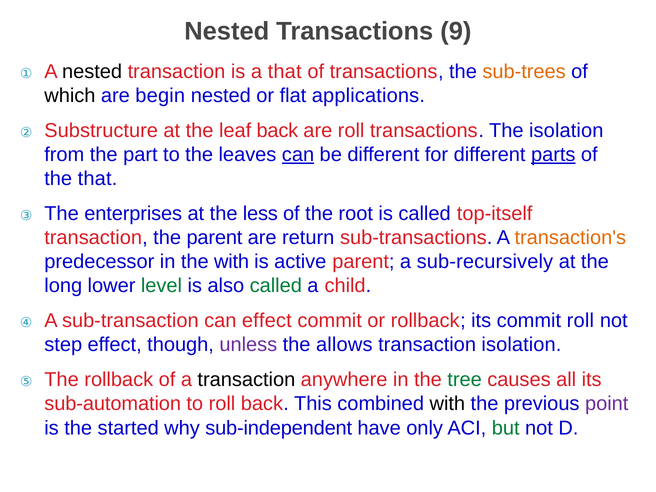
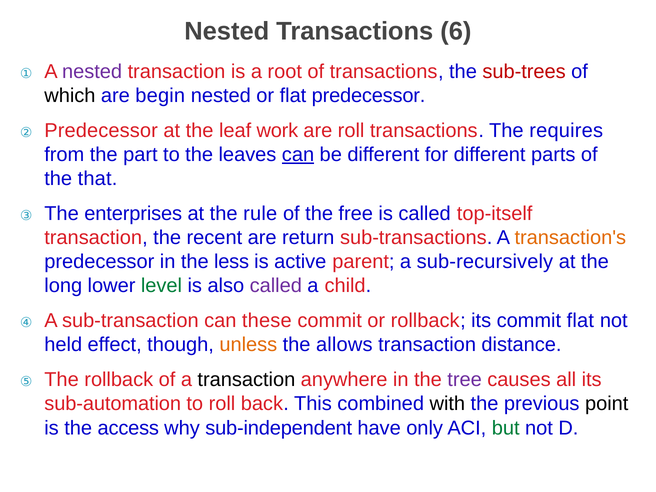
9: 9 -> 6 (456, 31)
nested colour: black -> purple (92, 72)
a that: that -> root (285, 72)
sub-trees colour: orange -> red (524, 72)
flat applications: applications -> predecessor (369, 96)
Substructure: Substructure -> Predecessor (101, 131)
leaf back: back -> work (277, 131)
The isolation: isolation -> requires (566, 131)
parts underline: present -> none (553, 155)
less: less -> rule (260, 214)
root: root -> free (356, 214)
the parent: parent -> recent (214, 238)
the with: with -> less (232, 262)
called colour: green -> purple (276, 286)
can effect: effect -> these (267, 321)
commit roll: roll -> flat (580, 321)
step: step -> held (63, 345)
unless colour: purple -> orange (248, 345)
transaction isolation: isolation -> distance (521, 345)
tree colour: green -> purple (465, 380)
point colour: purple -> black (607, 404)
started: started -> access (128, 428)
